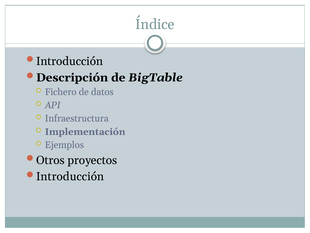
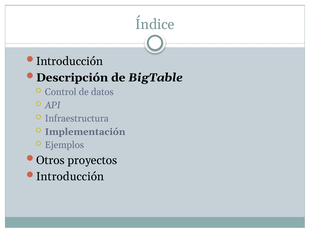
Fichero: Fichero -> Control (61, 92)
